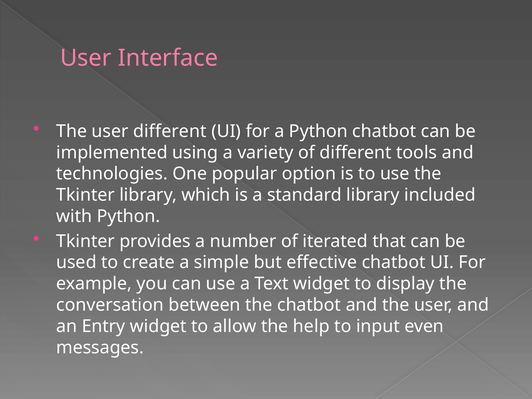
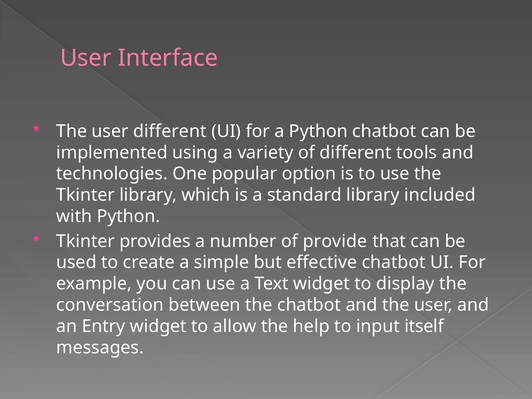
iterated: iterated -> provide (335, 241)
even: even -> itself (424, 326)
